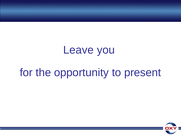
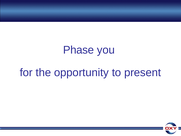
Leave: Leave -> Phase (79, 50)
